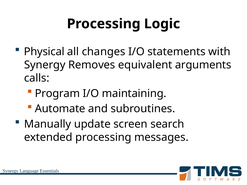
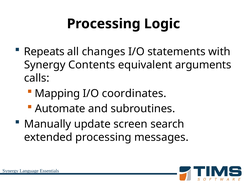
Physical: Physical -> Repeats (44, 52)
Removes: Removes -> Contents (92, 65)
Program: Program -> Mapping (57, 94)
maintaining: maintaining -> coordinates (134, 94)
